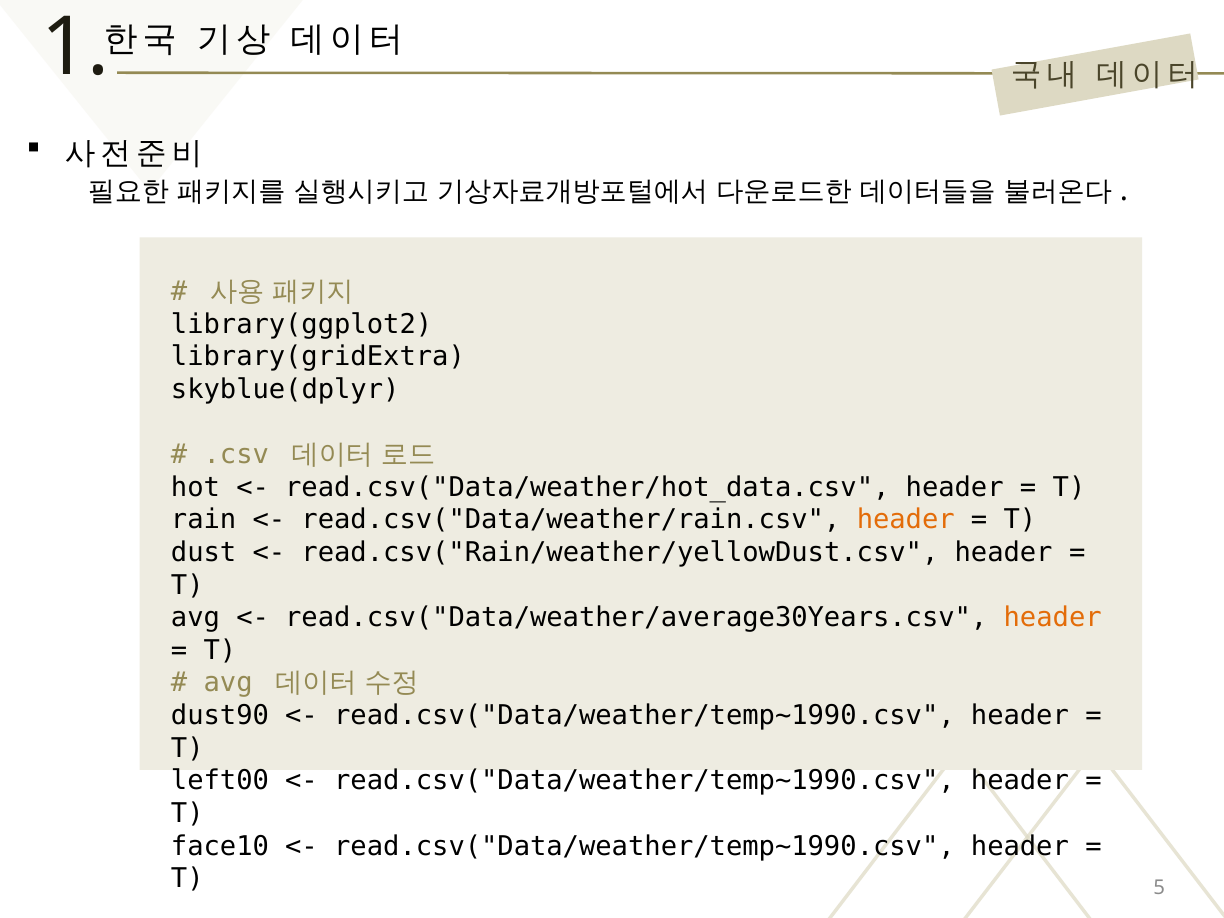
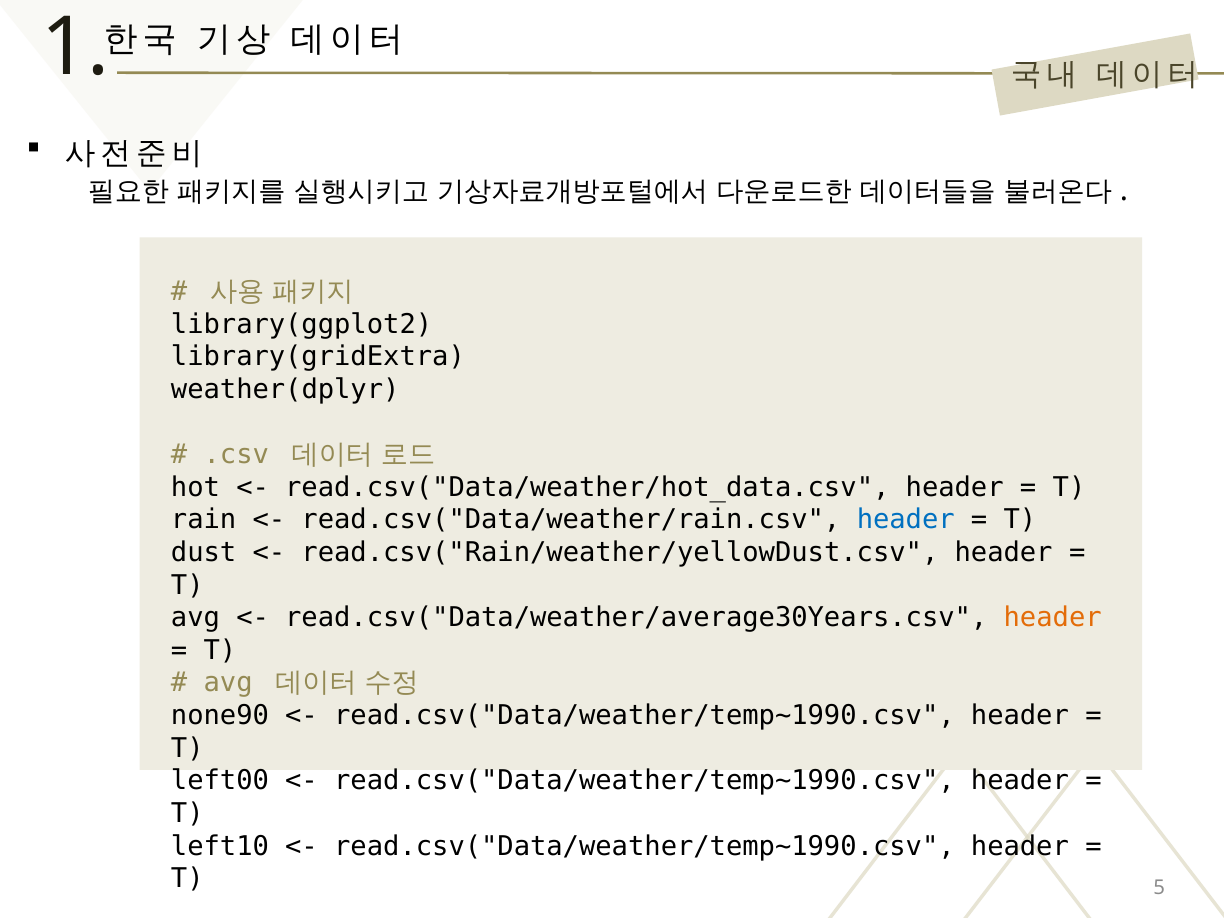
skyblue(dplyr: skyblue(dplyr -> weather(dplyr (285, 389)
header colour: orange -> blue (906, 520)
dust90: dust90 -> none90 (220, 716)
face10: face10 -> left10 (220, 846)
